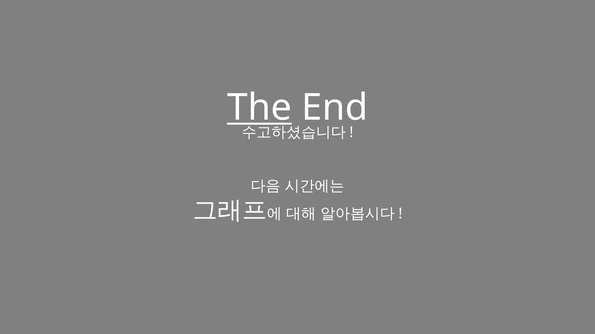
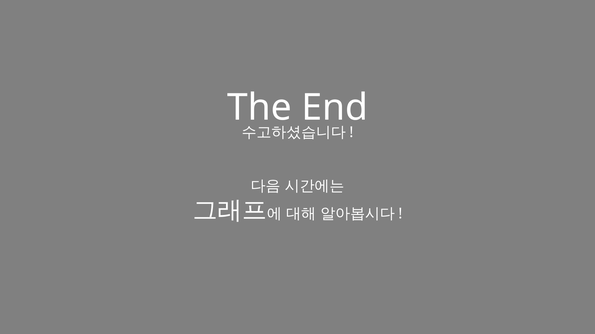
The underline: present -> none (259, 108)
